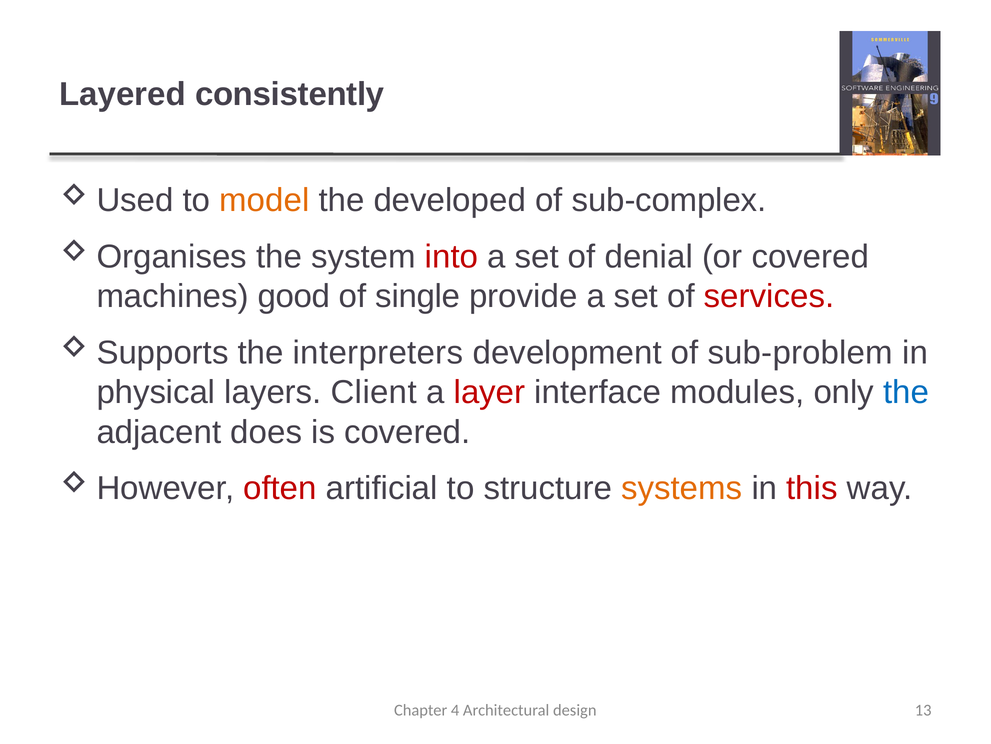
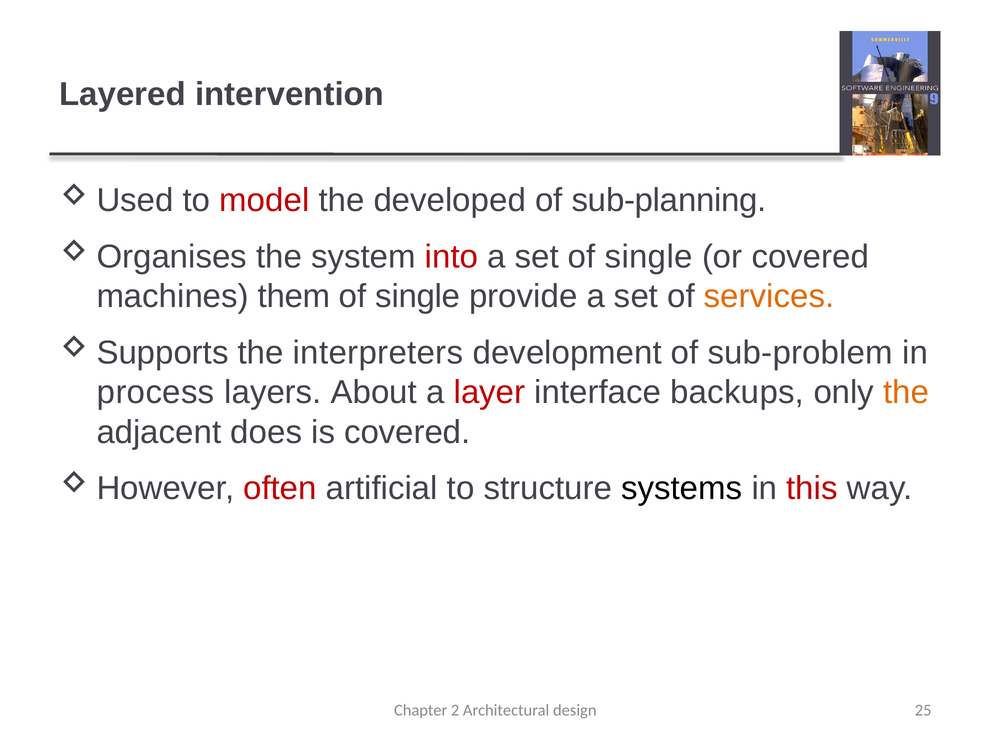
consistently: consistently -> intervention (290, 94)
model colour: orange -> red (264, 200)
sub-complex: sub-complex -> sub-planning (669, 200)
set of denial: denial -> single (649, 257)
good: good -> them (294, 296)
services colour: red -> orange (769, 296)
physical: physical -> process (156, 392)
Client: Client -> About (374, 392)
modules: modules -> backups (737, 392)
the colour: blue -> orange (906, 392)
systems colour: orange -> black (682, 488)
4: 4 -> 2 (455, 710)
13: 13 -> 25 (923, 710)
